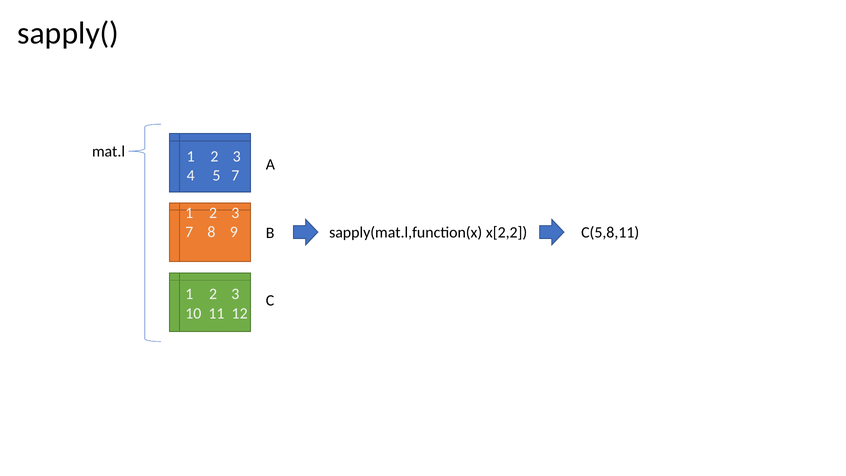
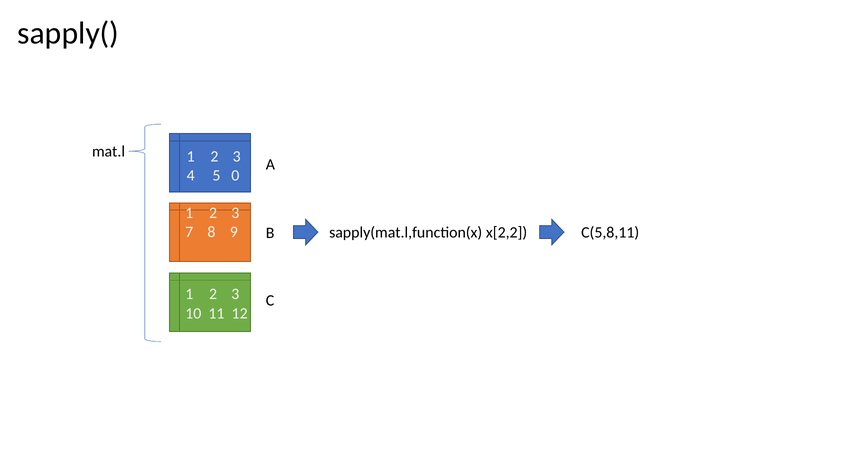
5 7: 7 -> 0 (235, 176)
